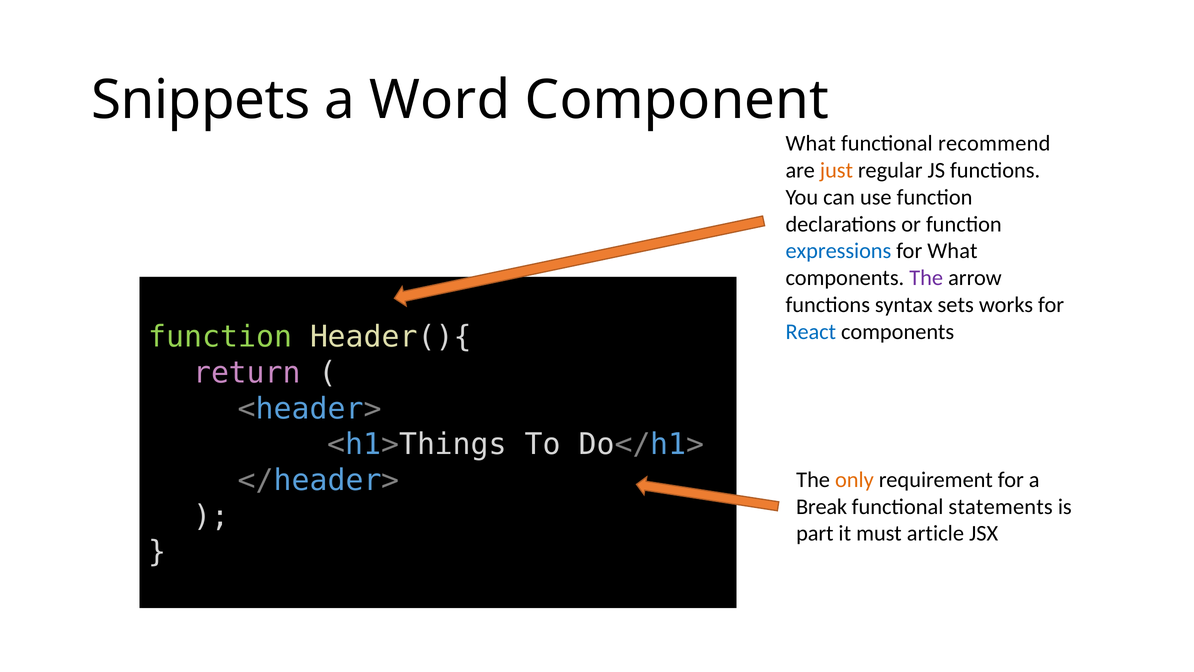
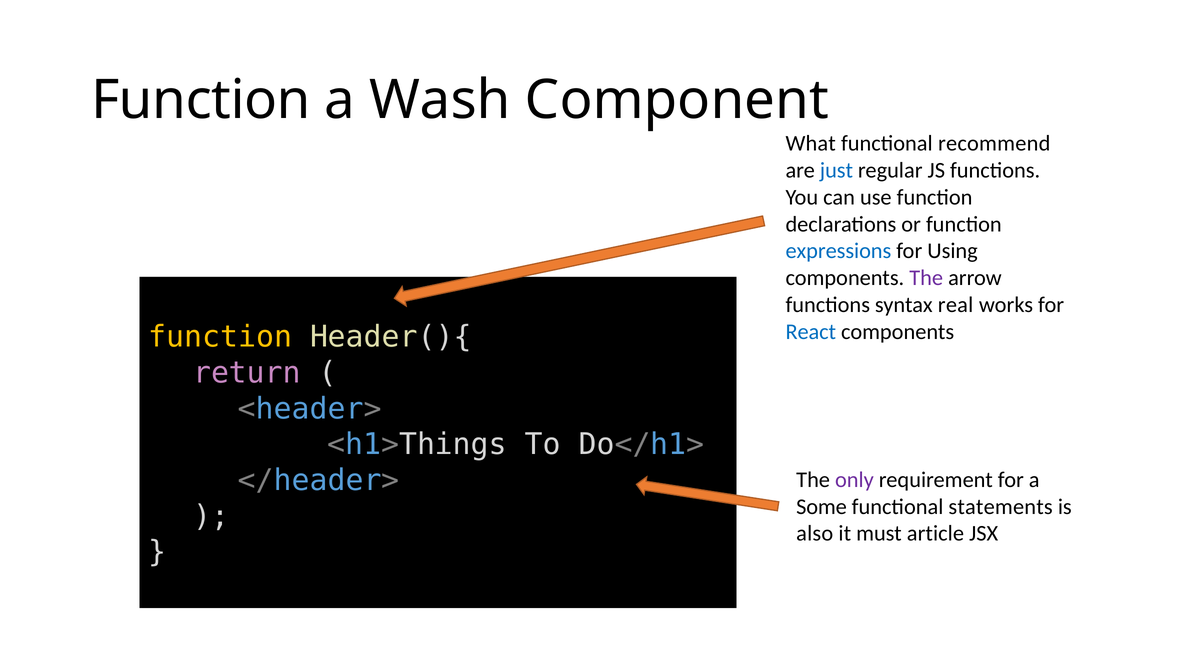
Snippets: Snippets -> Function (201, 100)
Word: Word -> Wash (440, 100)
just colour: orange -> blue (836, 170)
for What: What -> Using (953, 251)
sets: sets -> real (956, 305)
function colour: light green -> yellow (220, 337)
only colour: orange -> purple (854, 479)
Break: Break -> Some (822, 506)
part: part -> also (815, 533)
